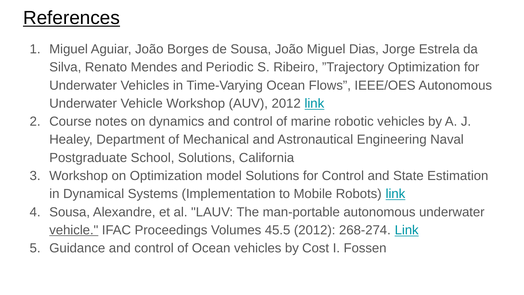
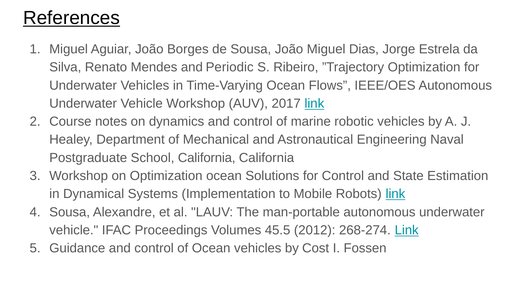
AUV 2012: 2012 -> 2017 (286, 103)
School Solutions: Solutions -> California (207, 158)
Optimization model: model -> ocean (224, 176)
vehicle underline: present -> none (74, 230)
